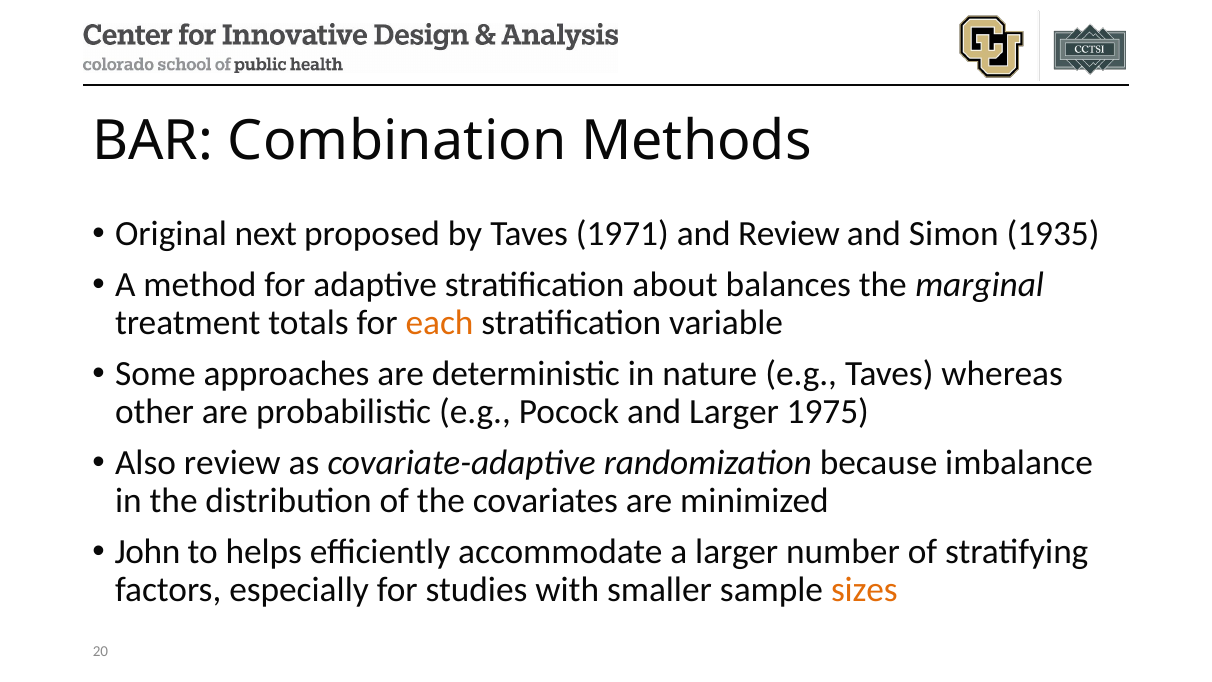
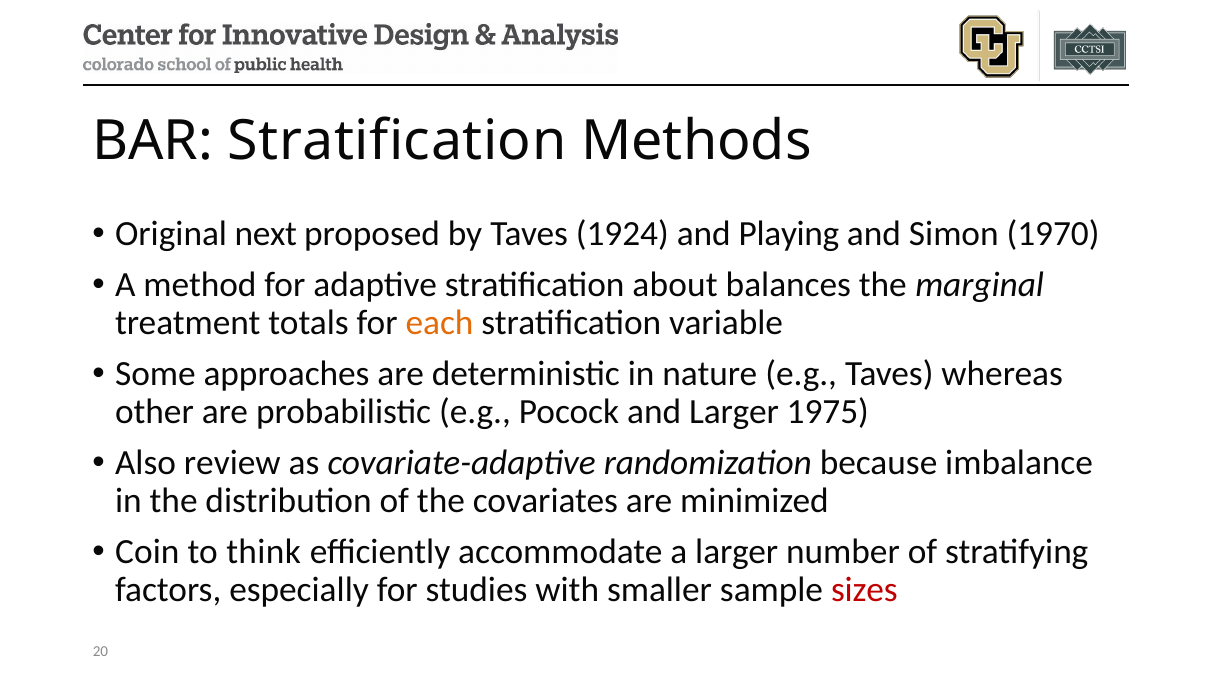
BAR Combination: Combination -> Stratification (397, 142)
1971: 1971 -> 1924 (622, 234)
and Review: Review -> Playing (789, 234)
1935: 1935 -> 1970 (1053, 234)
John: John -> Coin (147, 552)
helps: helps -> think (264, 552)
sizes colour: orange -> red (864, 590)
